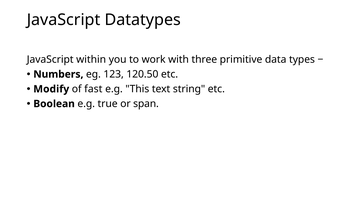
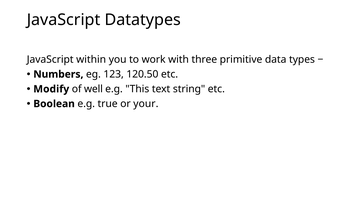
fast: fast -> well (93, 89)
span: span -> your (146, 103)
